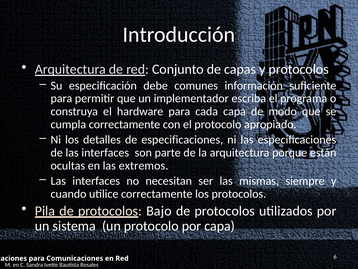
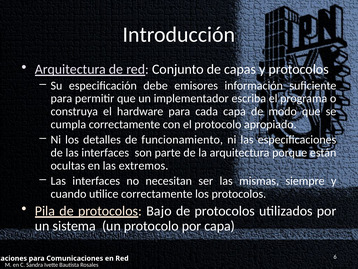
comunes: comunes -> emisores (196, 85)
de especificaciones: especificaciones -> funcionamiento (182, 140)
